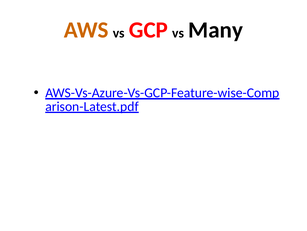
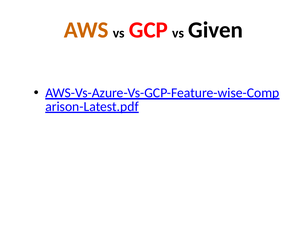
Many: Many -> Given (216, 30)
